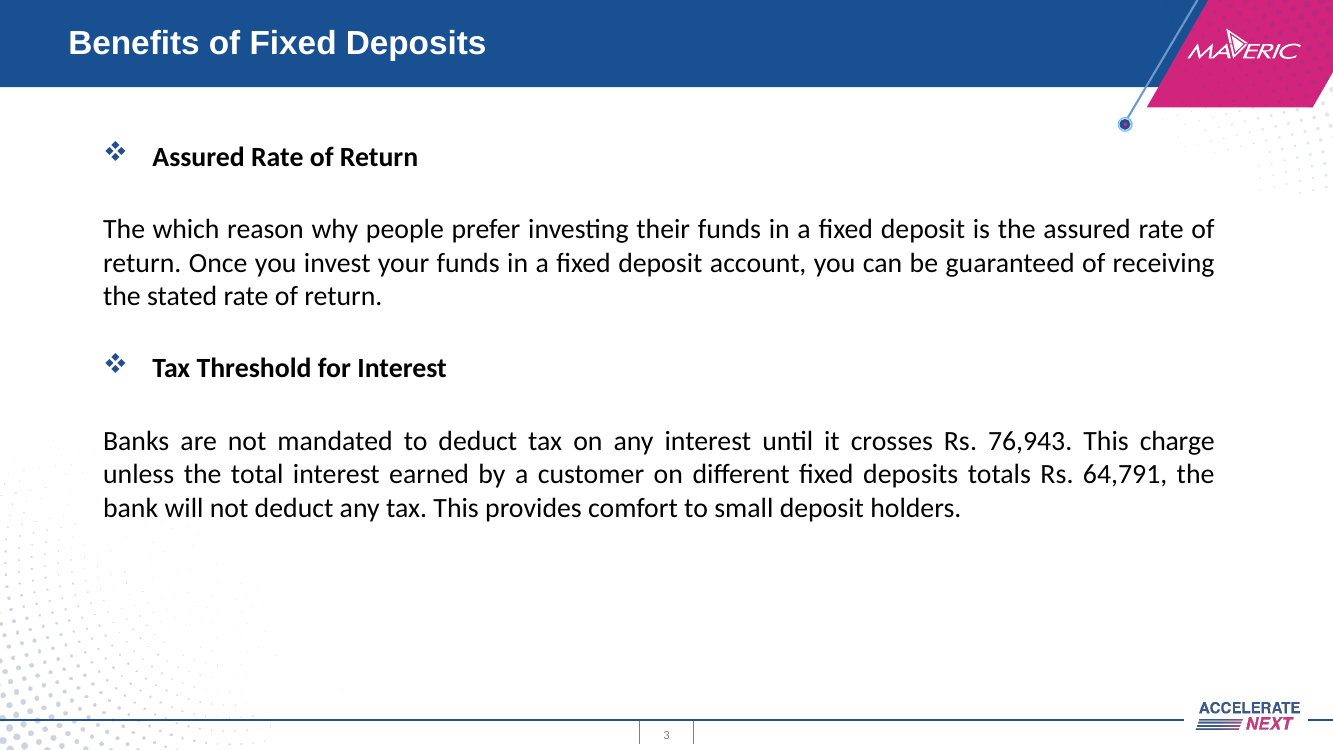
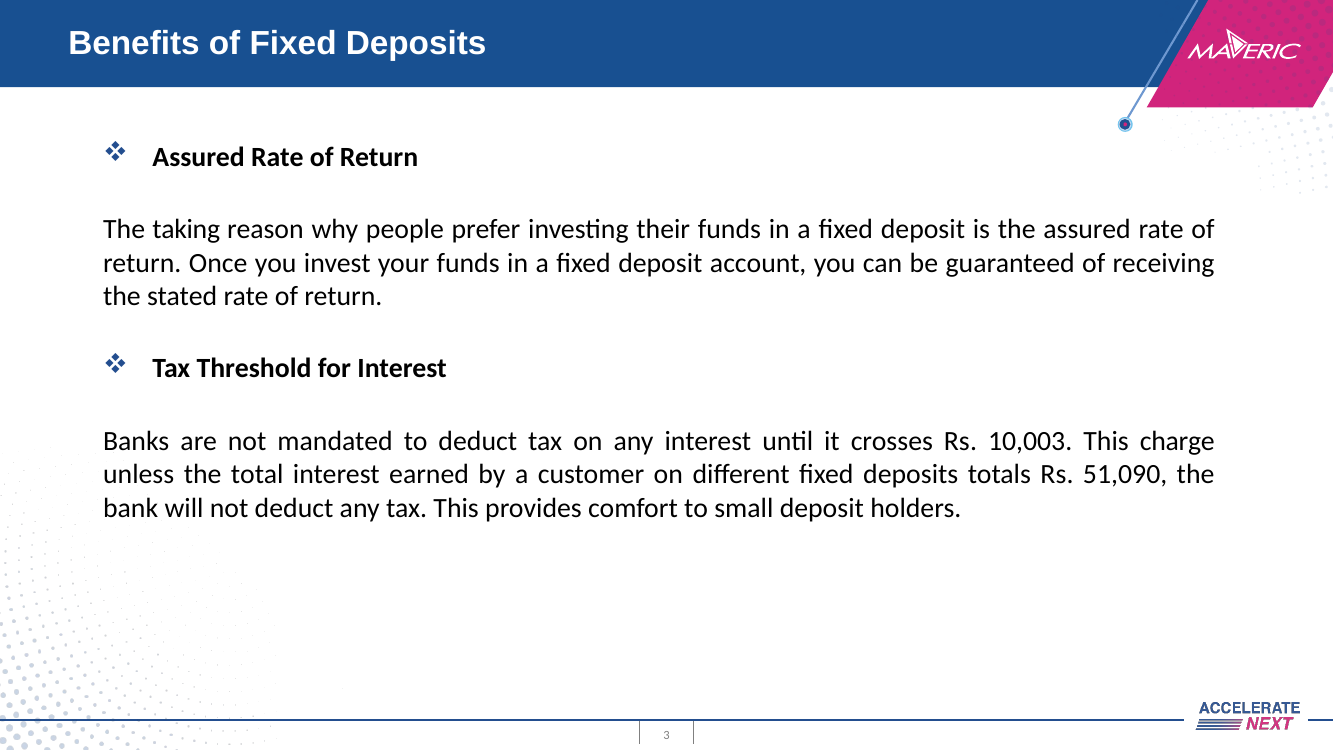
which: which -> taking (186, 230)
76,943: 76,943 -> 10,003 (1030, 441)
64,791: 64,791 -> 51,090 (1125, 474)
